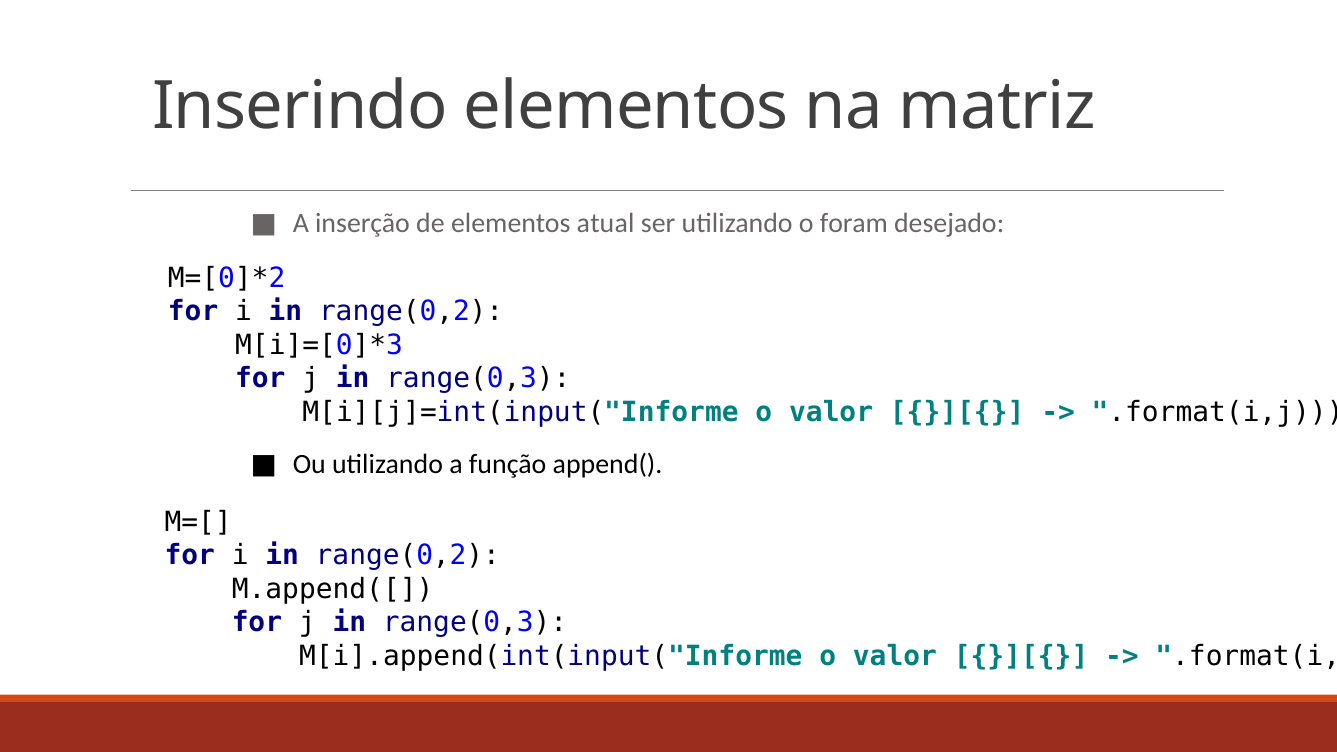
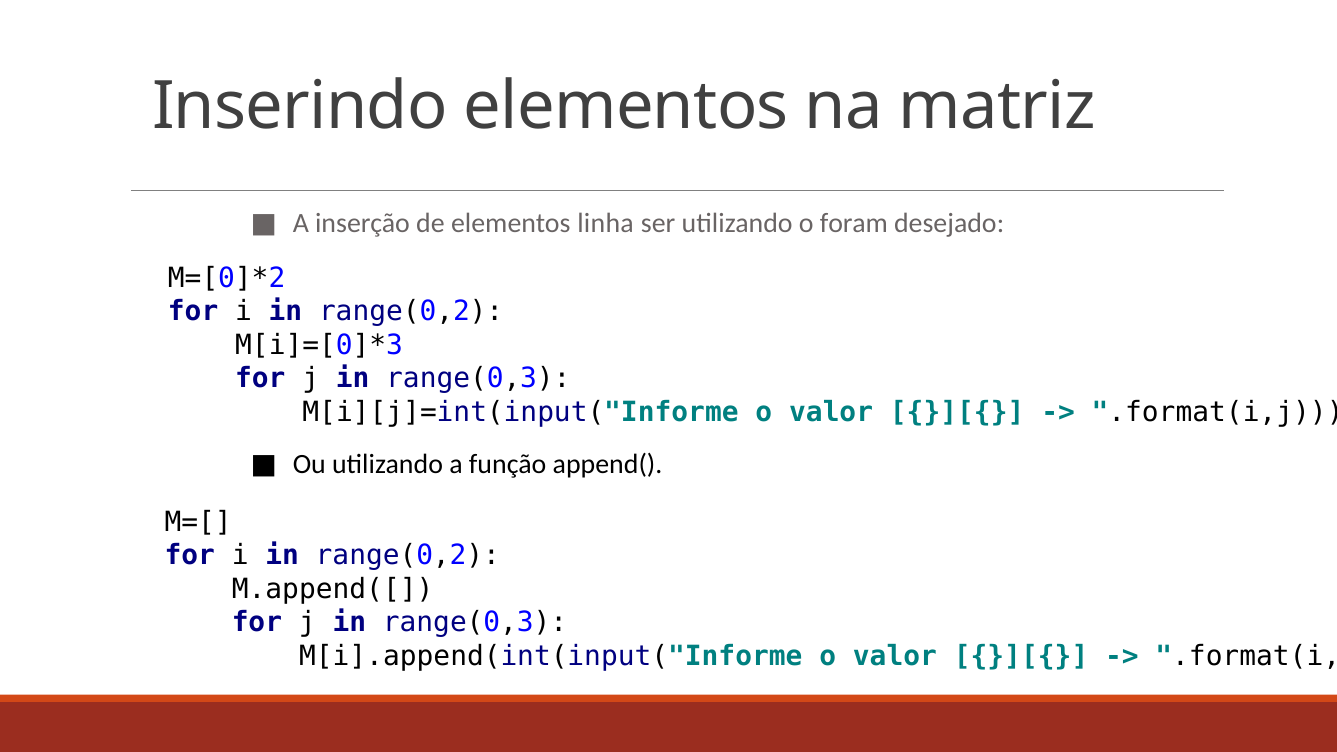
atual: atual -> linha (606, 223)
